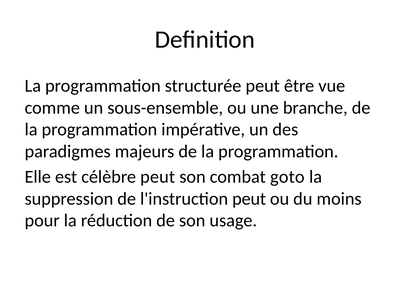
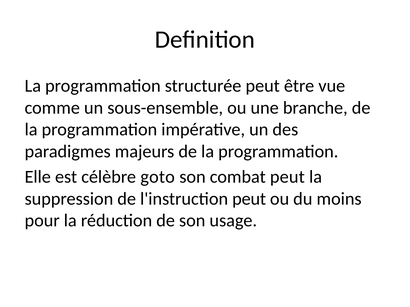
célèbre peut: peut -> goto (158, 177)
combat goto: goto -> peut (287, 177)
